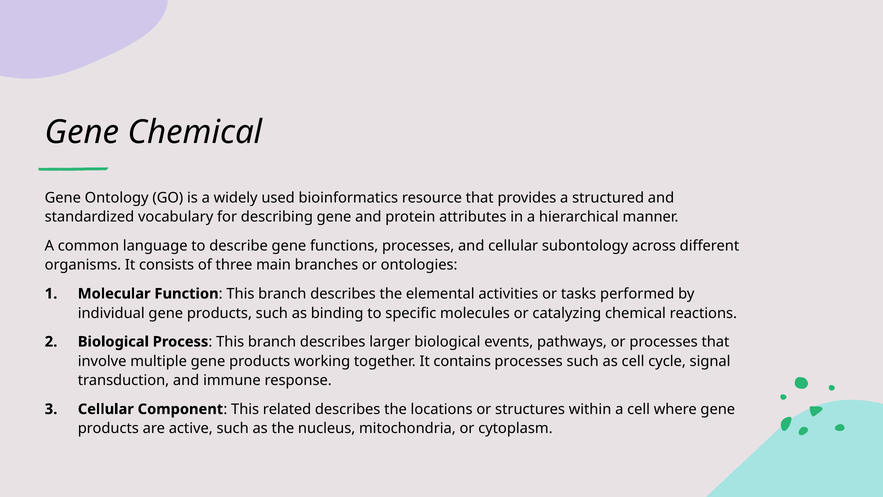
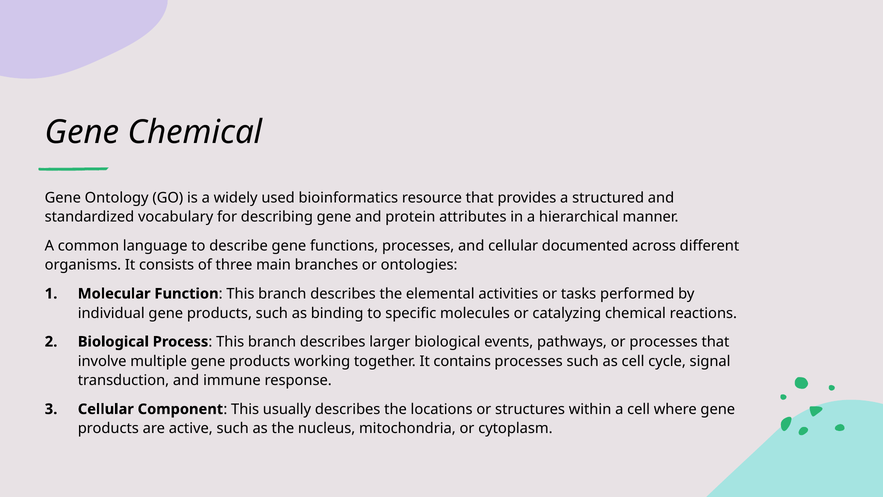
subontology: subontology -> documented (585, 246)
related: related -> usually (287, 409)
